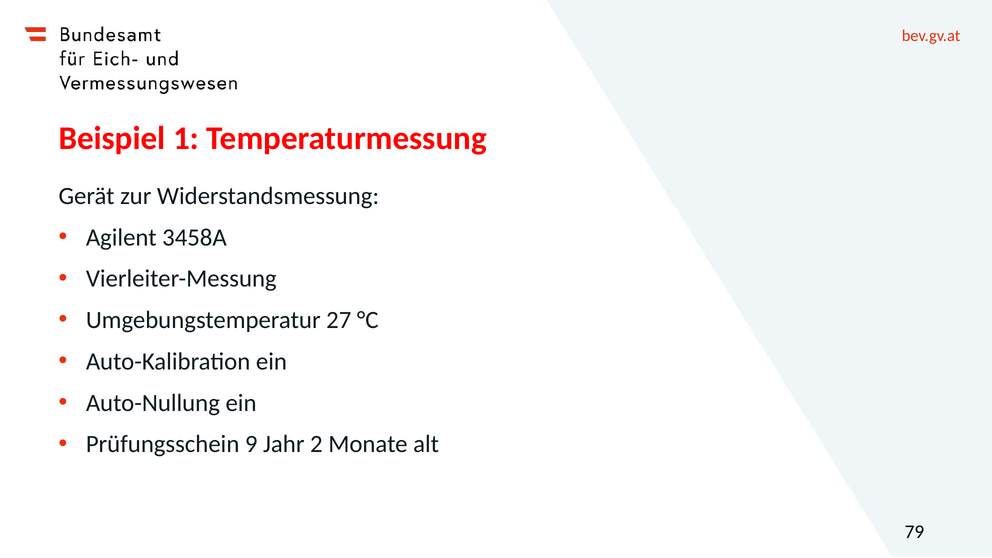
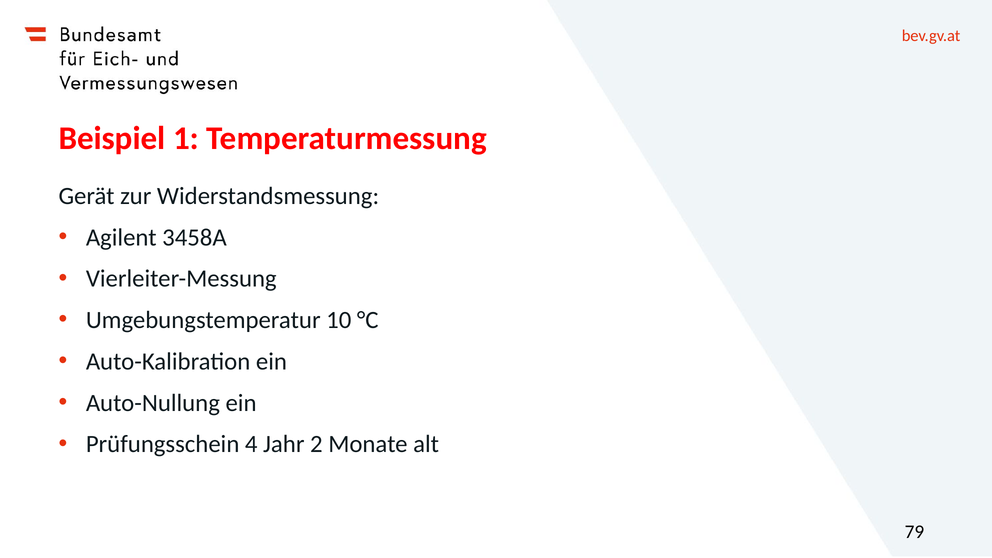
27: 27 -> 10 (339, 320)
9: 9 -> 4 (251, 444)
